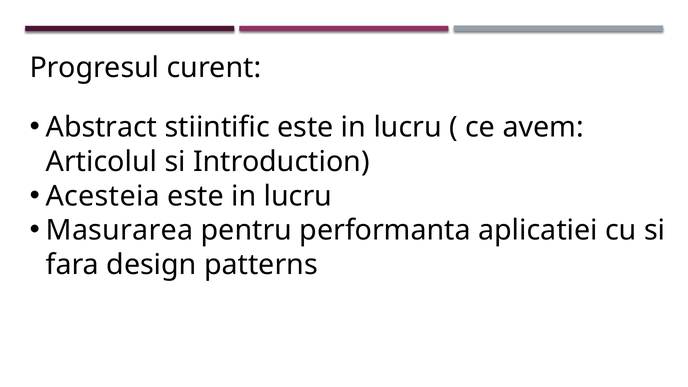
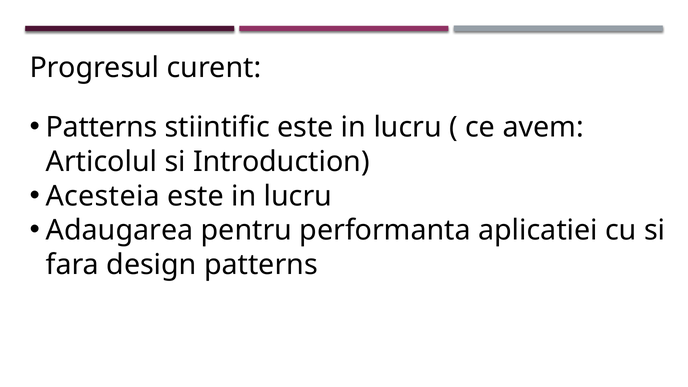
Abstract: Abstract -> Patterns (102, 127)
Masurarea: Masurarea -> Adaugarea (120, 230)
